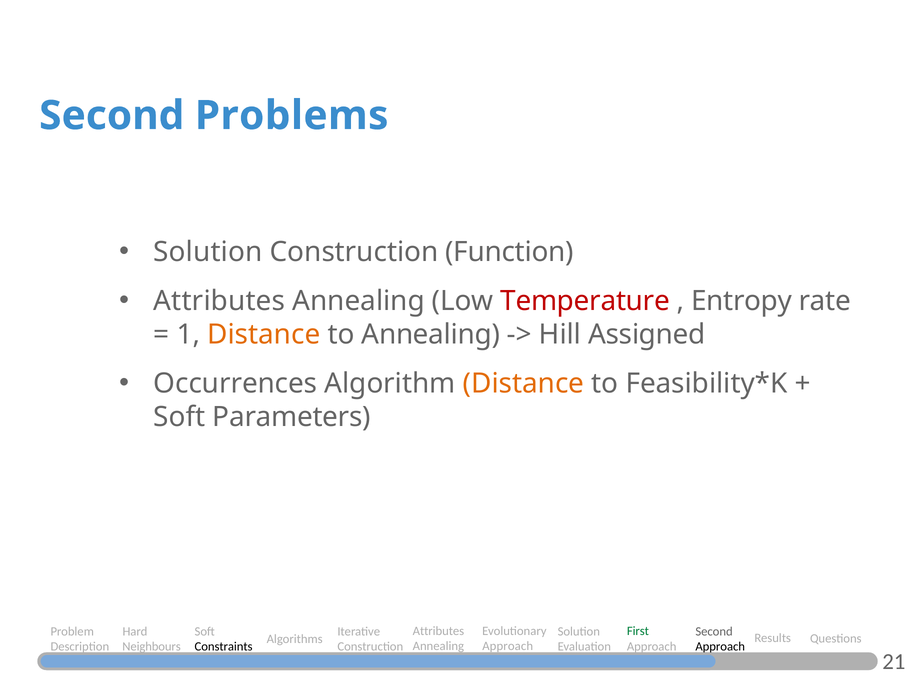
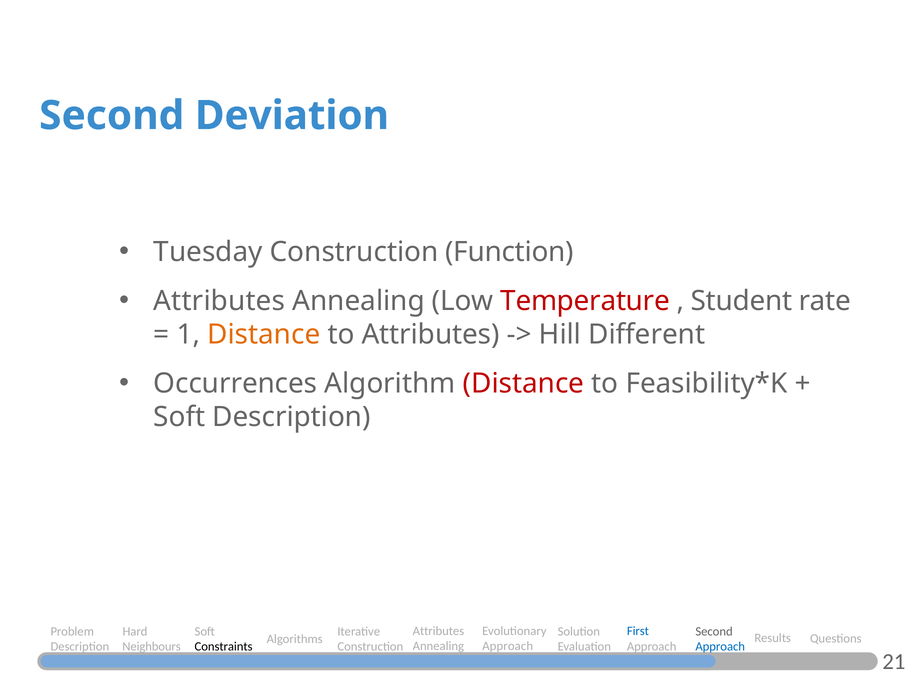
Problems: Problems -> Deviation (292, 116)
Solution: Solution -> Tuesday (208, 252)
Entropy: Entropy -> Student (742, 301)
to Annealing: Annealing -> Attributes (431, 334)
Assigned: Assigned -> Different (647, 334)
Distance colour: orange -> red (524, 383)
Soft Parameters: Parameters -> Description (291, 417)
First colour: green -> blue (638, 630)
Approach colour: black -> blue (720, 646)
